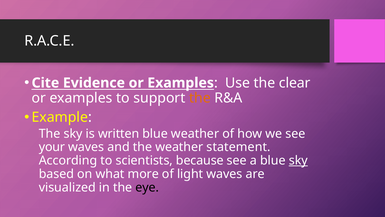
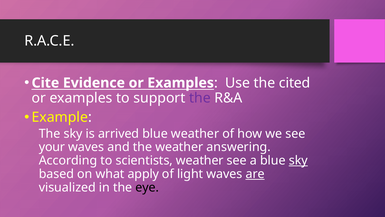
clear: clear -> cited (295, 83)
the colour: orange -> purple (200, 98)
written: written -> arrived (119, 133)
statement: statement -> answering (239, 147)
scientists because: because -> weather (200, 160)
more: more -> apply (143, 174)
are underline: none -> present (255, 174)
